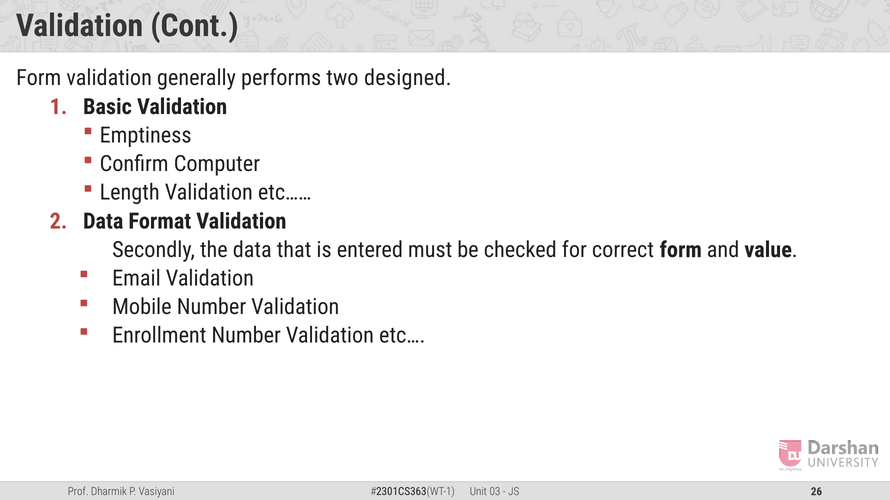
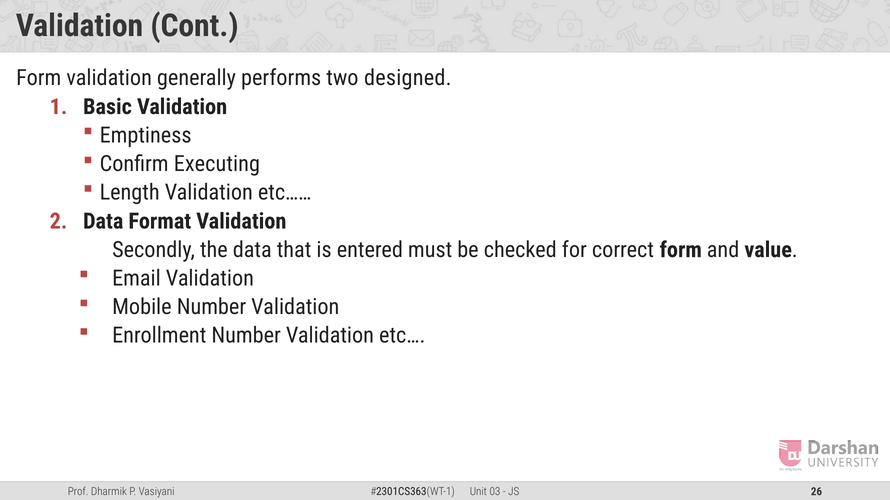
Computer: Computer -> Executing (217, 164)
